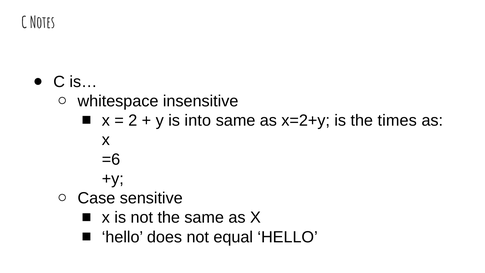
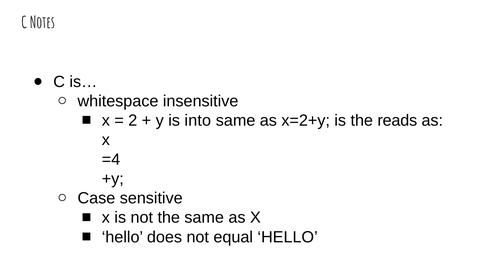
times: times -> reads (397, 120)
=6: =6 -> =4 (111, 159)
